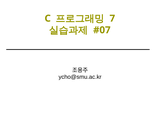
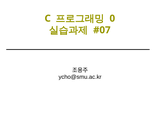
7: 7 -> 0 (112, 18)
